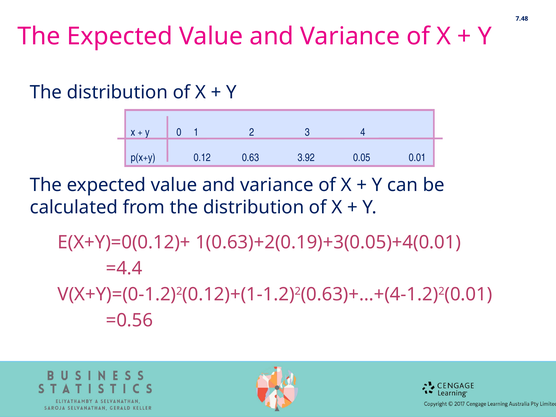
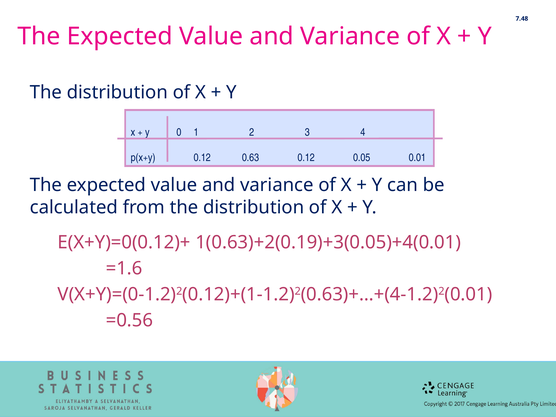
0.63 3.92: 3.92 -> 0.12 (306, 158)
=4.4: =4.4 -> =1.6 (124, 268)
